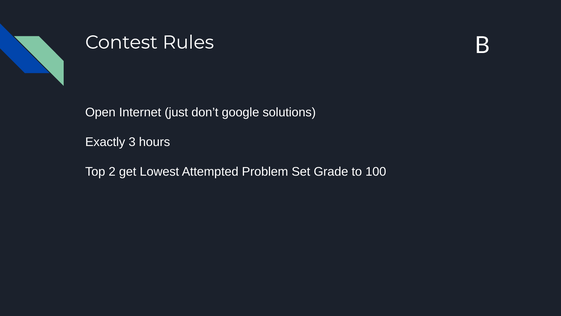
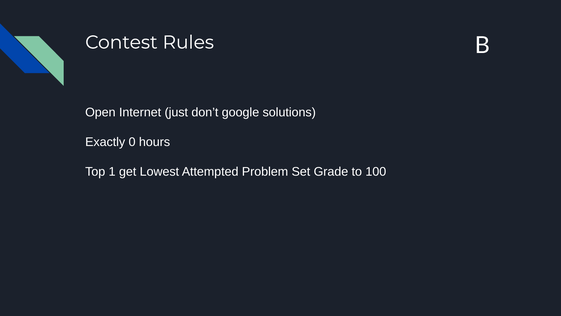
3: 3 -> 0 (132, 142)
2: 2 -> 1 (112, 172)
